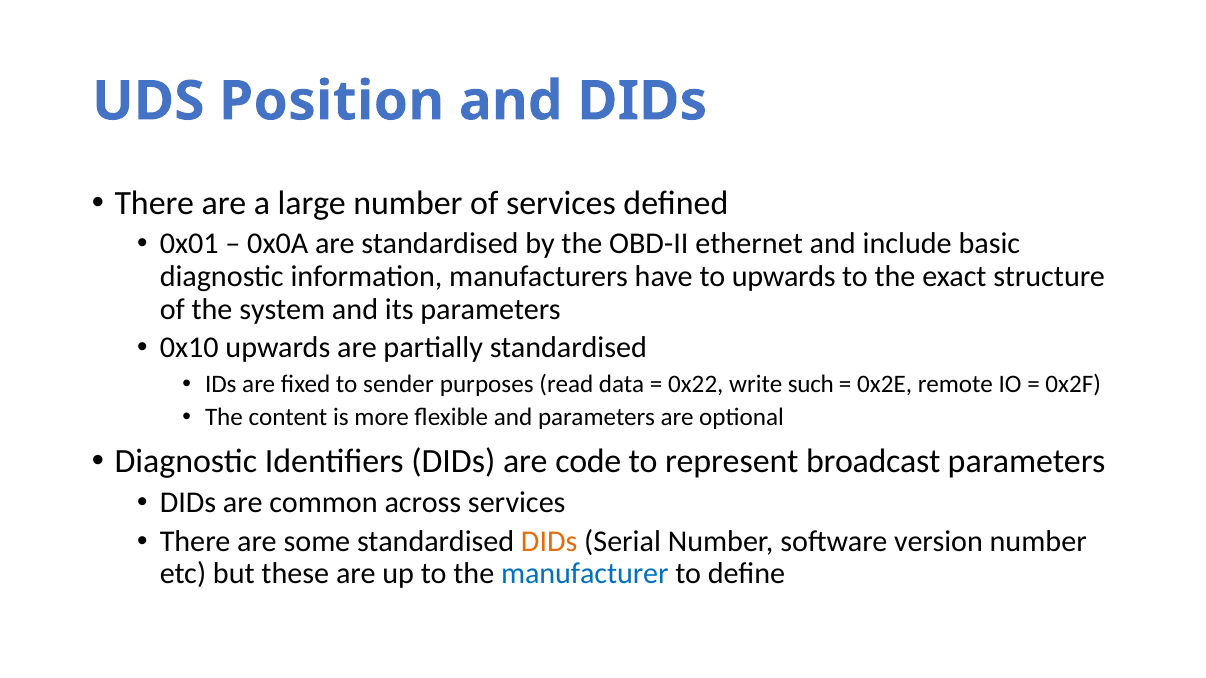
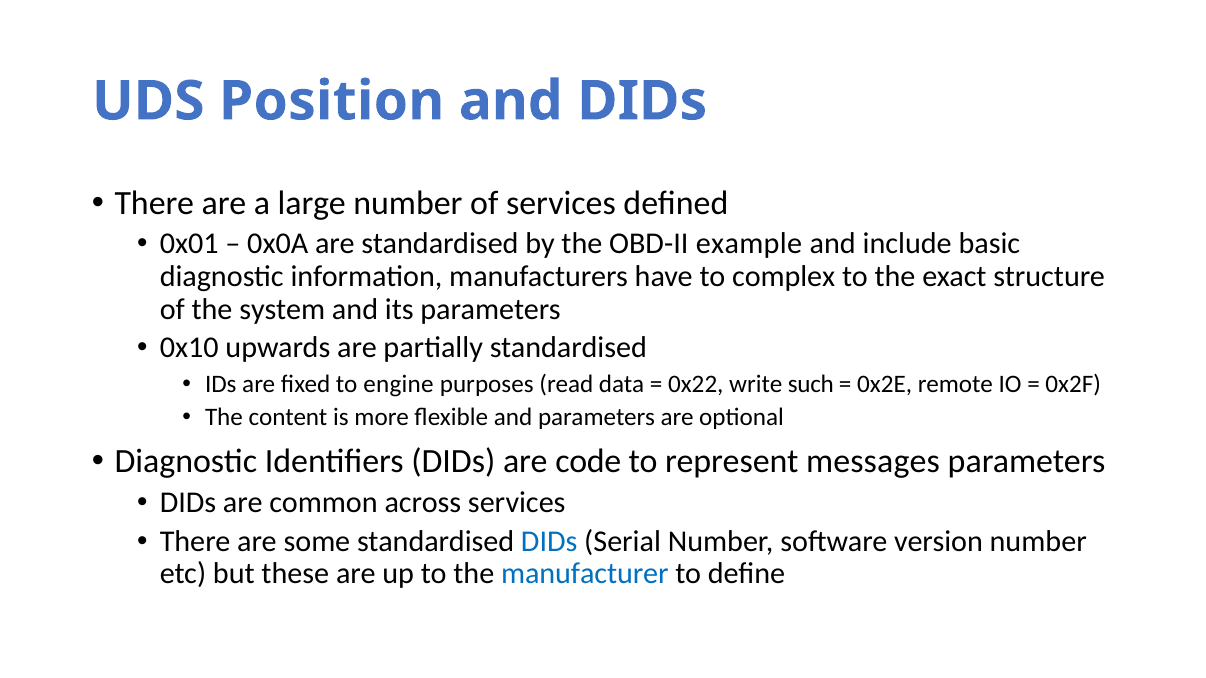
ethernet: ethernet -> example (749, 244)
to upwards: upwards -> complex (784, 277)
sender: sender -> engine (398, 384)
broadcast: broadcast -> messages (873, 462)
DIDs colour: orange -> blue (549, 542)
